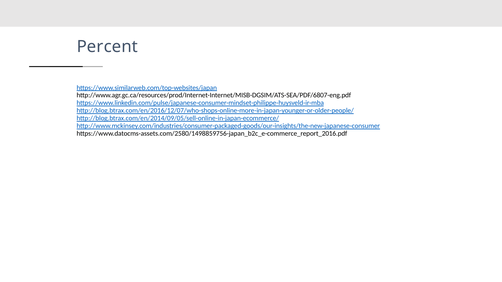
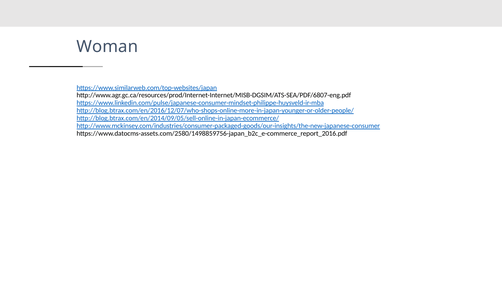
Percent: Percent -> Woman (107, 47)
